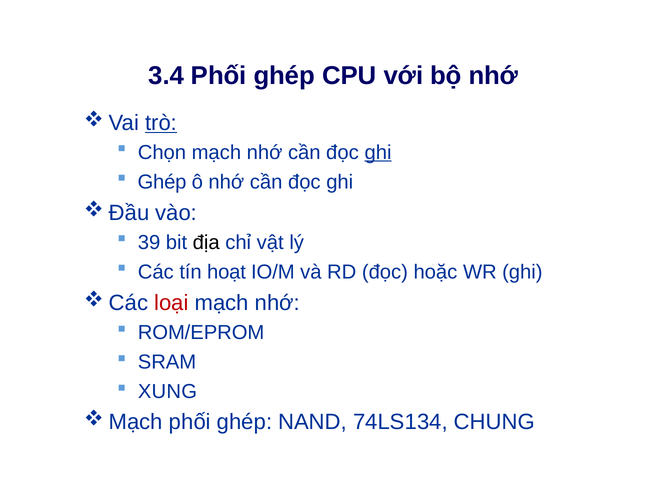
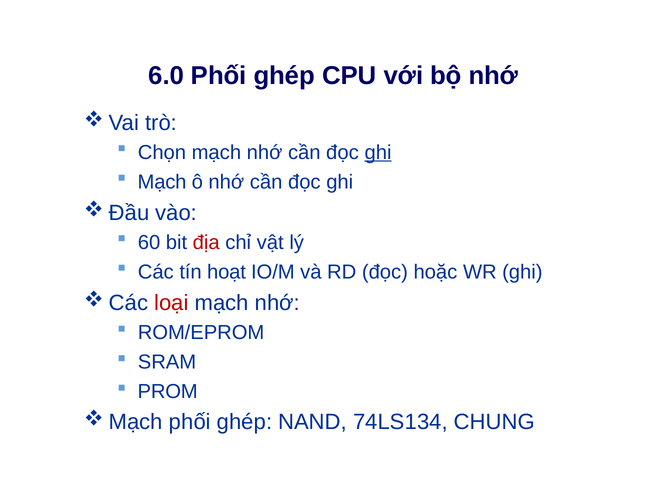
3.4: 3.4 -> 6.0 (166, 76)
trò underline: present -> none (161, 123)
Ghép: Ghép -> Mạch (162, 182)
39: 39 -> 60 (149, 243)
địa colour: black -> red (206, 243)
XUNG: XUNG -> PROM (168, 392)
